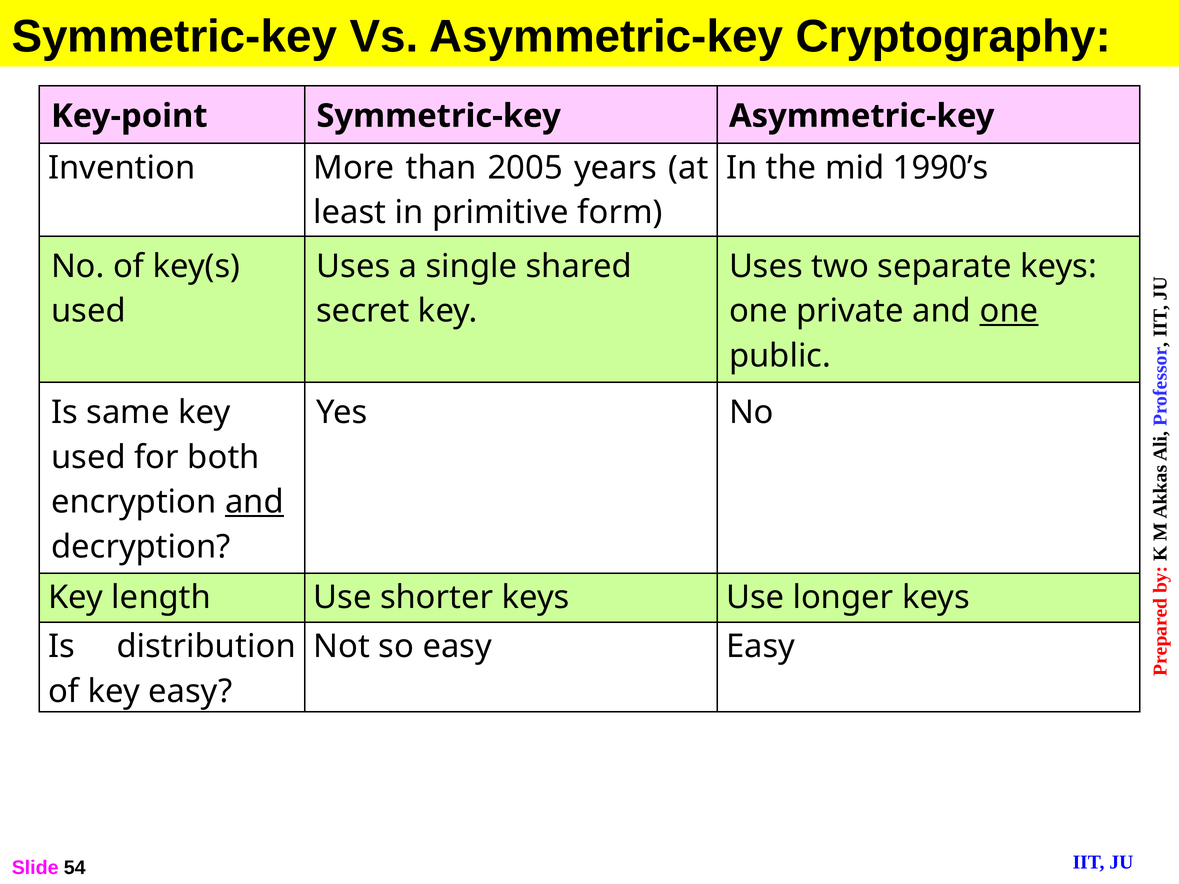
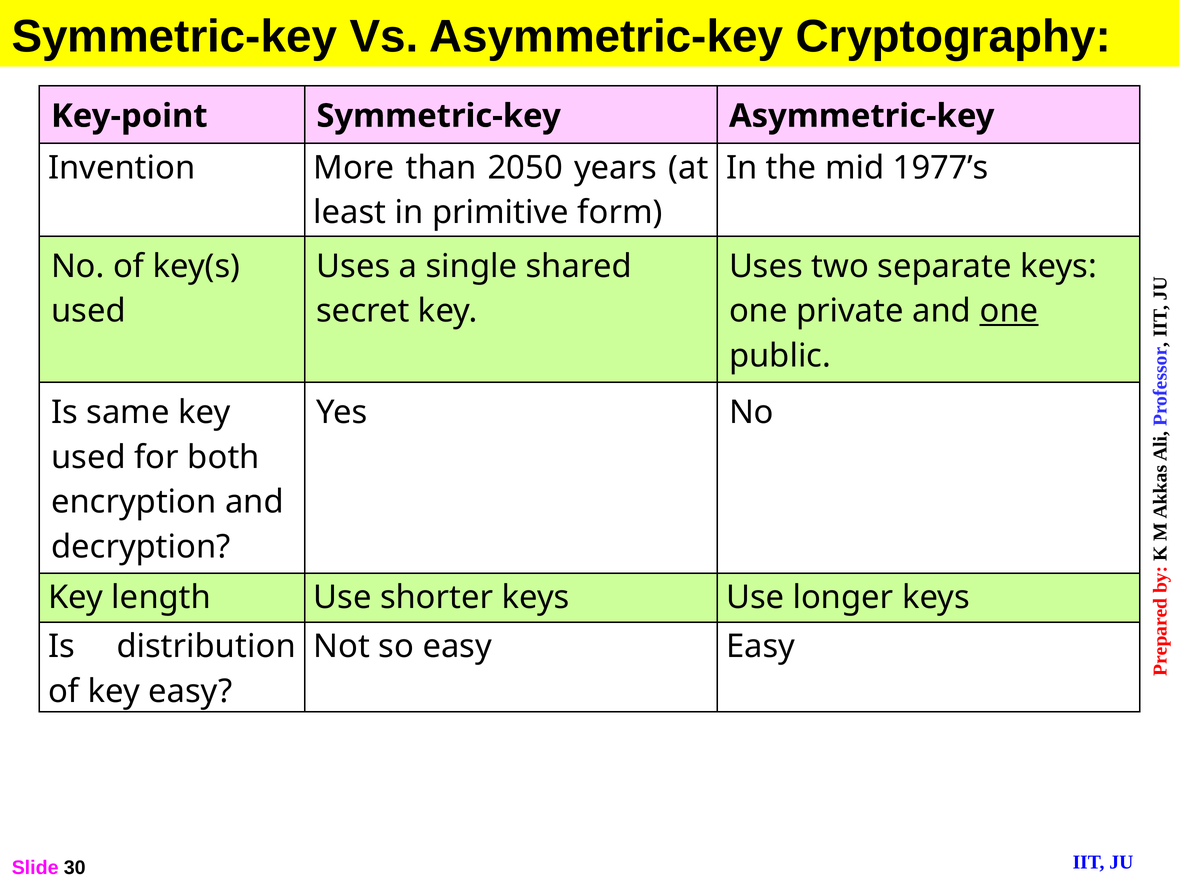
2005: 2005 -> 2050 (525, 168)
1990’s: 1990’s -> 1977’s (941, 168)
and underline: present -> none (254, 502)
54: 54 -> 30 (75, 868)
